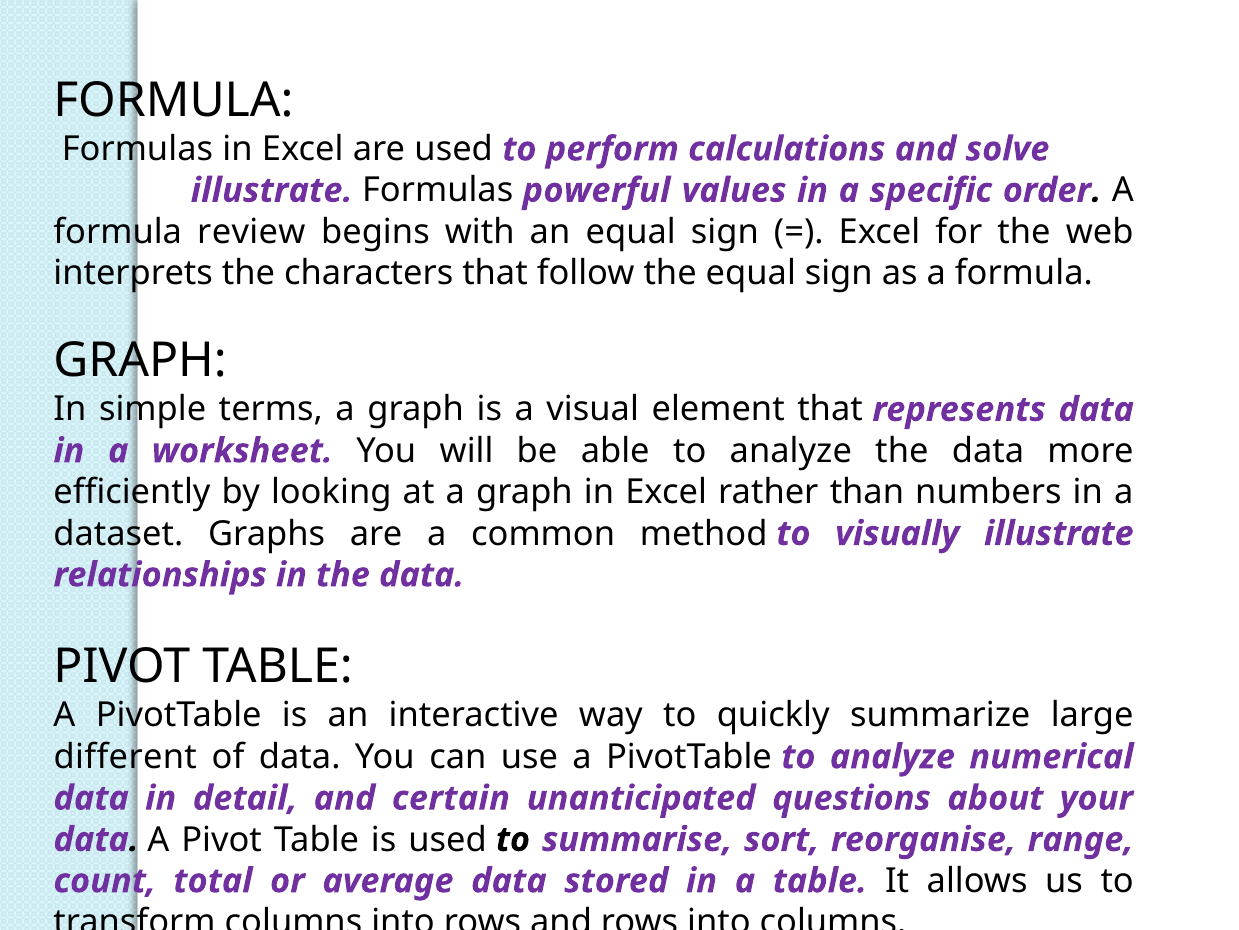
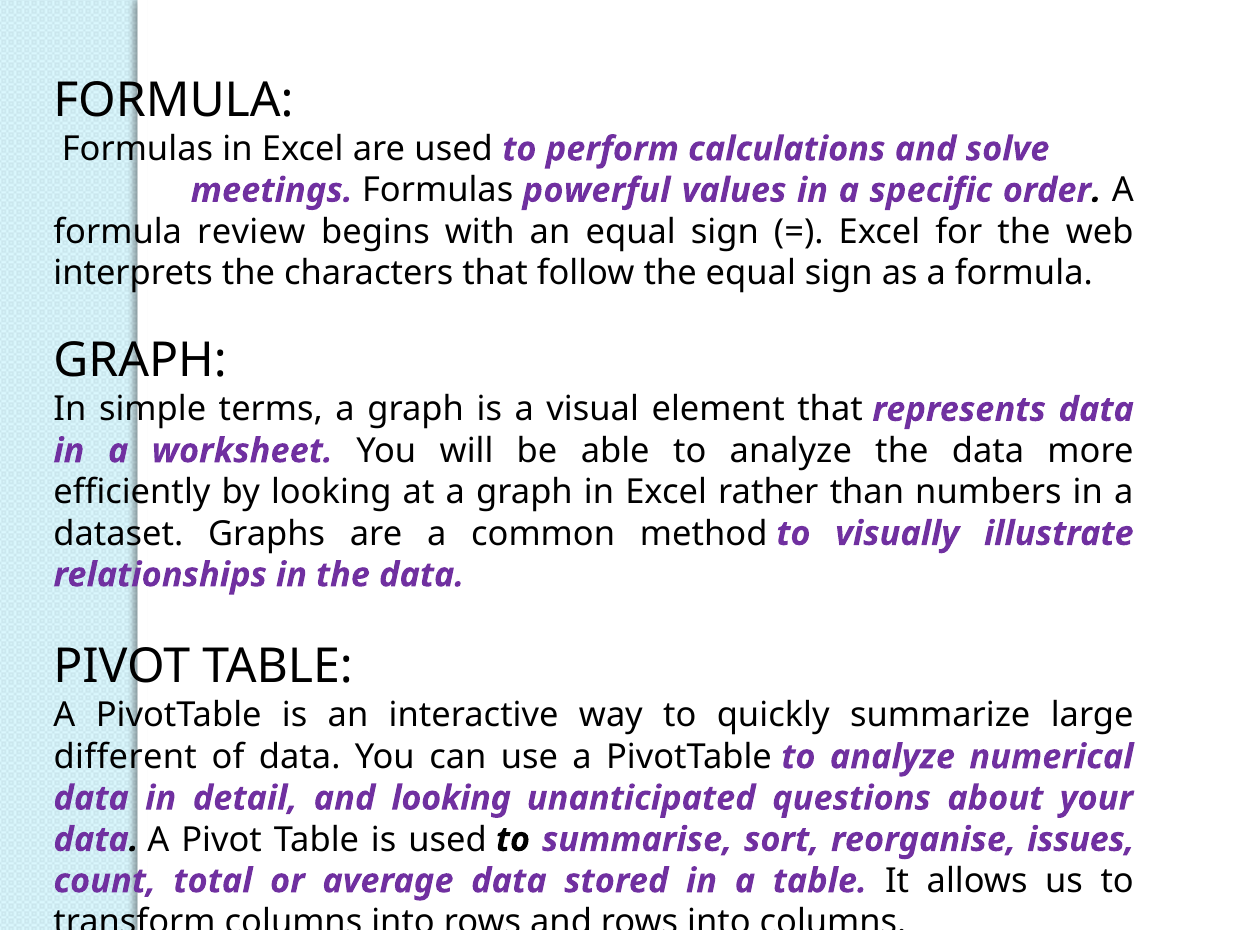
illustrate: illustrate -> meetings (272, 190)
and certain: certain -> looking (451, 798)
range: range -> issues (1081, 839)
